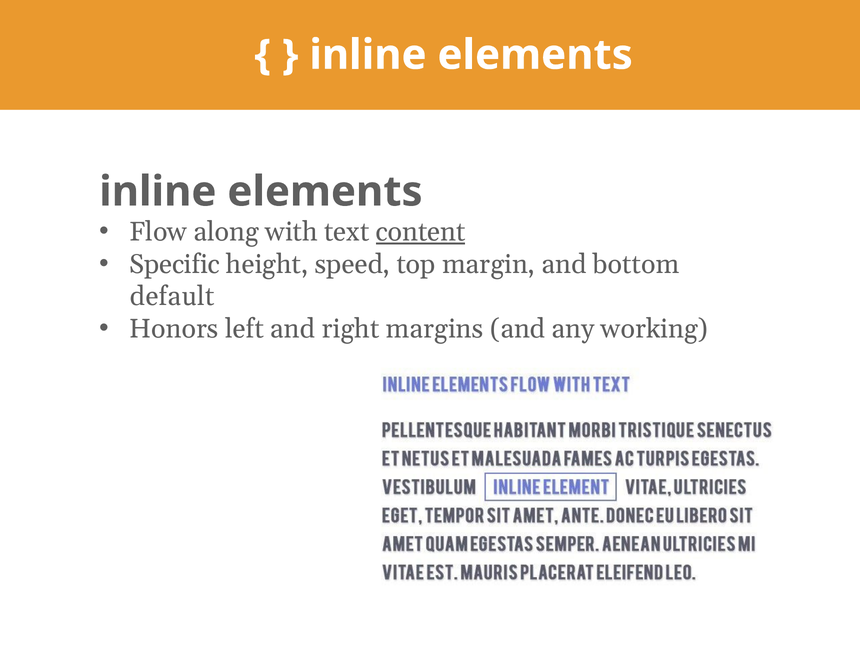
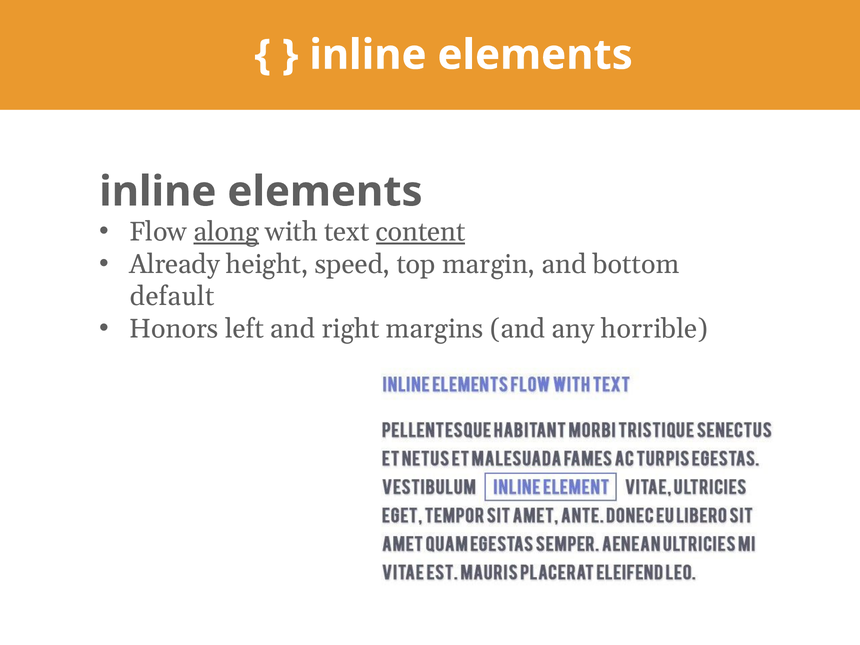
along underline: none -> present (226, 232)
Specific: Specific -> Already (175, 264)
working: working -> horrible (654, 329)
